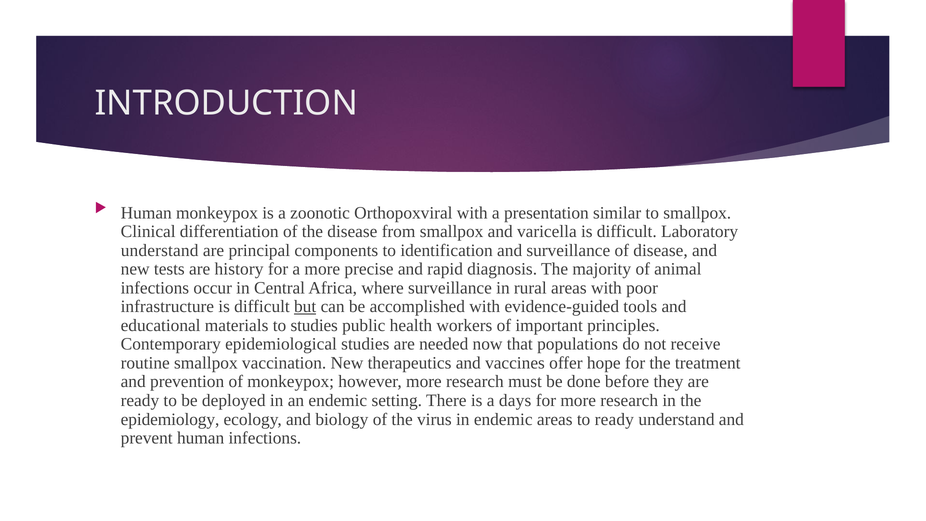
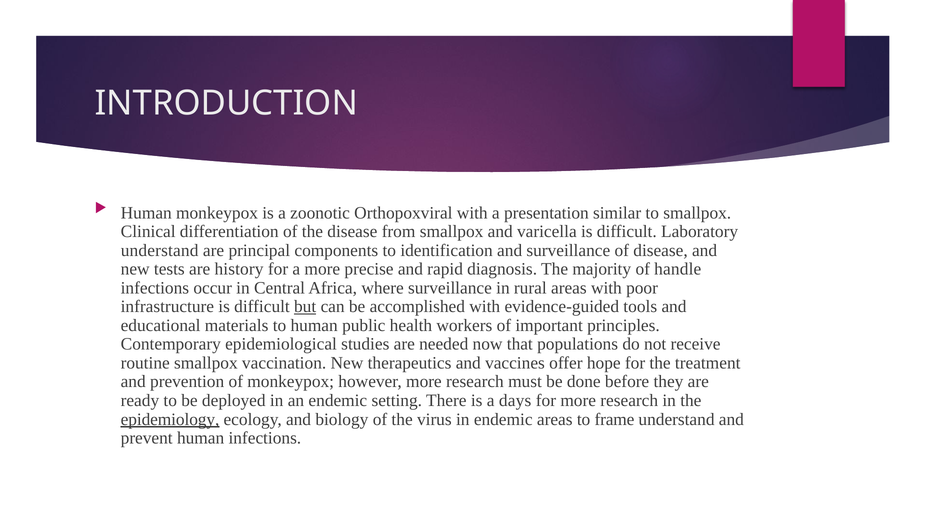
animal: animal -> handle (678, 269)
to studies: studies -> human (314, 325)
epidemiology underline: none -> present (170, 419)
to ready: ready -> frame (614, 419)
